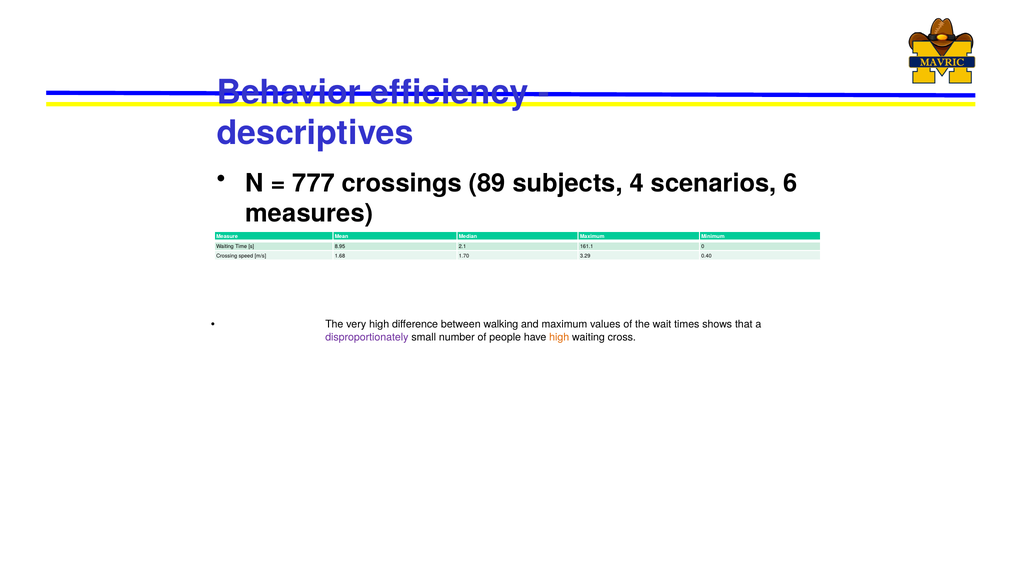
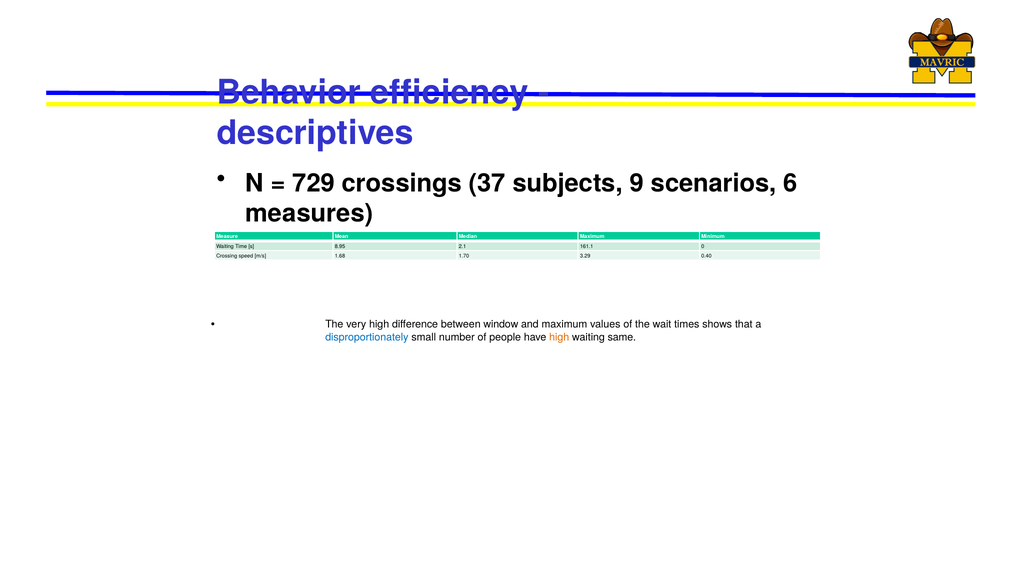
777: 777 -> 729 (314, 183)
89: 89 -> 37 (487, 183)
4: 4 -> 9 (637, 183)
walking: walking -> window (501, 325)
disproportionately colour: purple -> blue (367, 337)
cross: cross -> same (622, 337)
